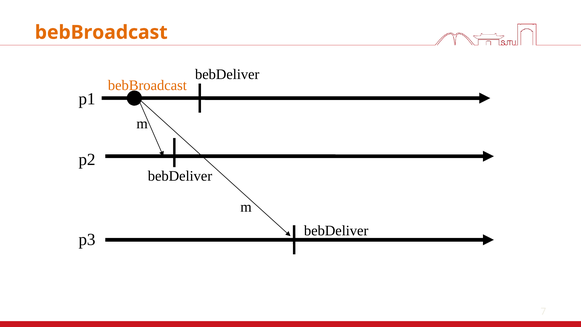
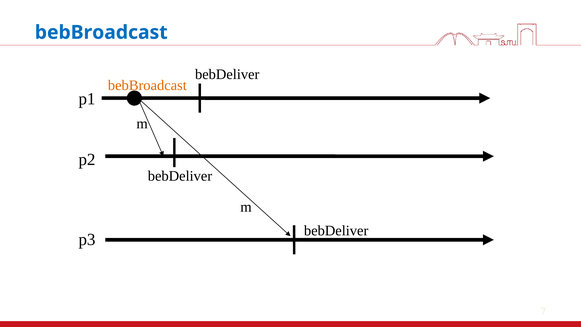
bebBroadcast colour: orange -> blue (101, 32)
